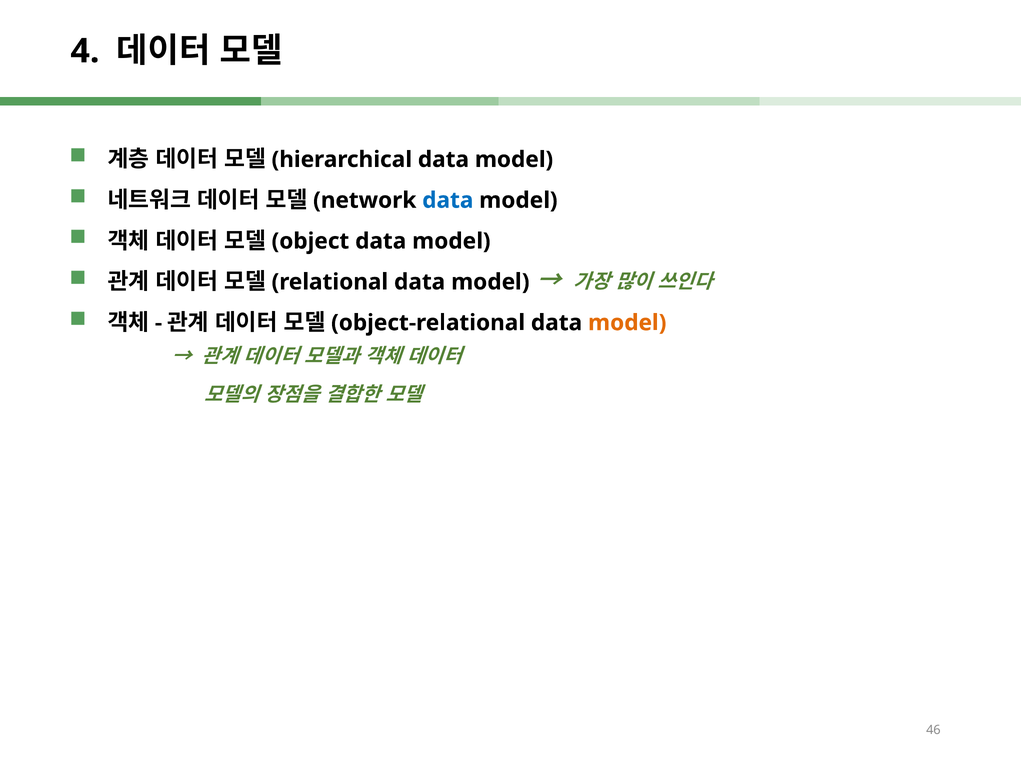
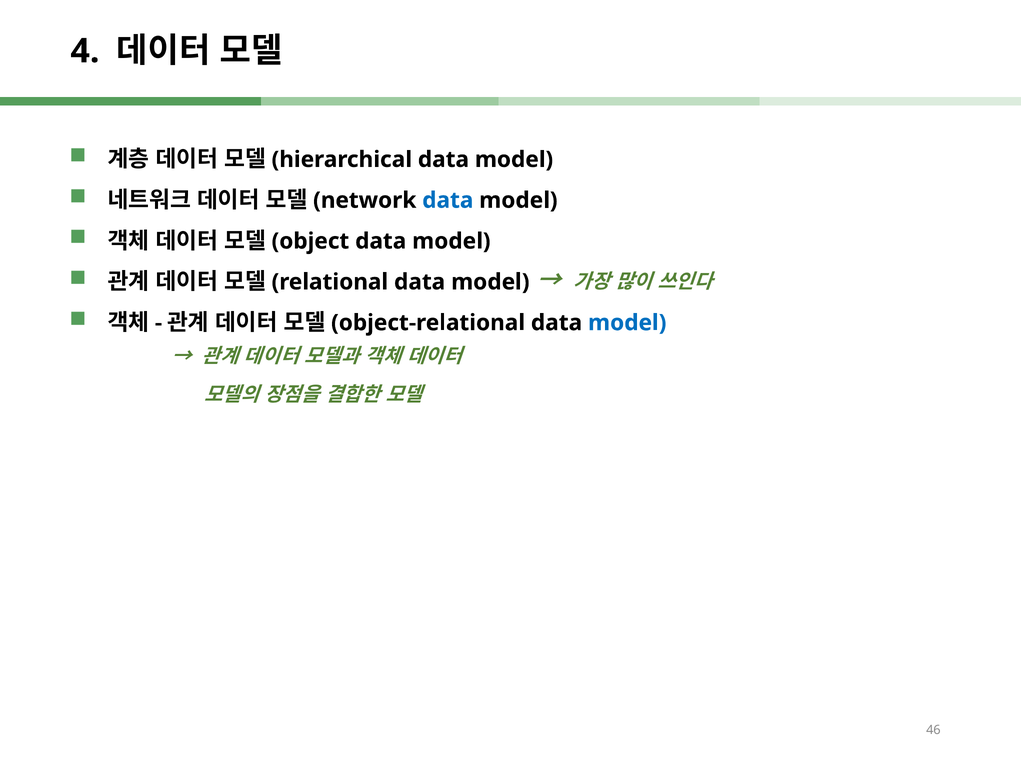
model colour: orange -> blue (627, 323)
